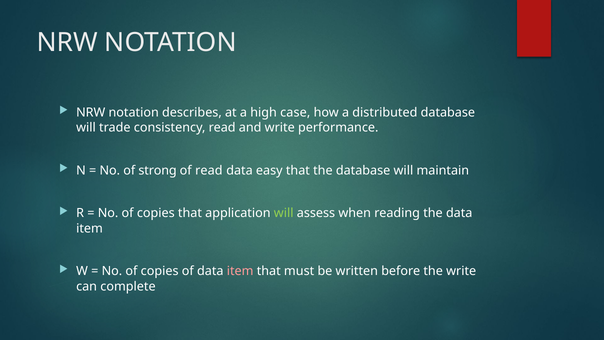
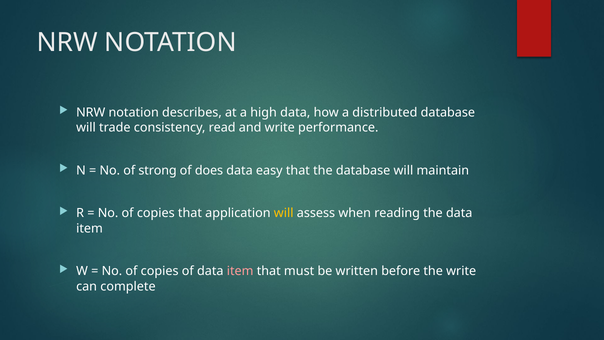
high case: case -> data (295, 112)
of read: read -> does (209, 170)
will colour: light green -> yellow (284, 213)
